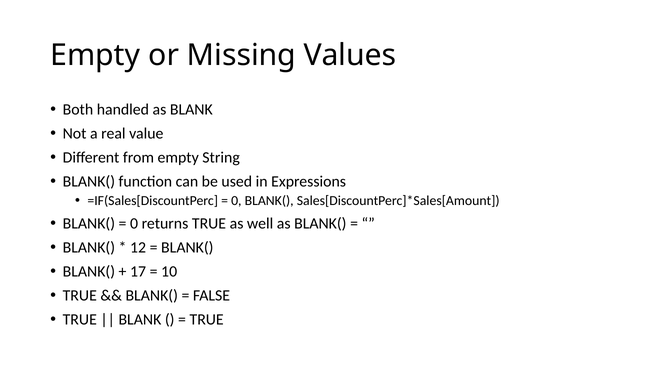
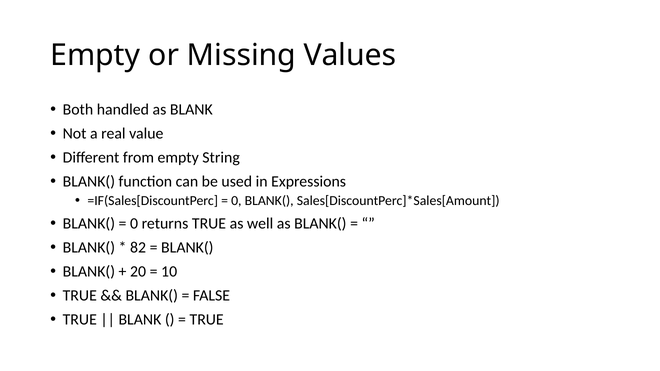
12: 12 -> 82 (138, 248)
17: 17 -> 20 (138, 272)
